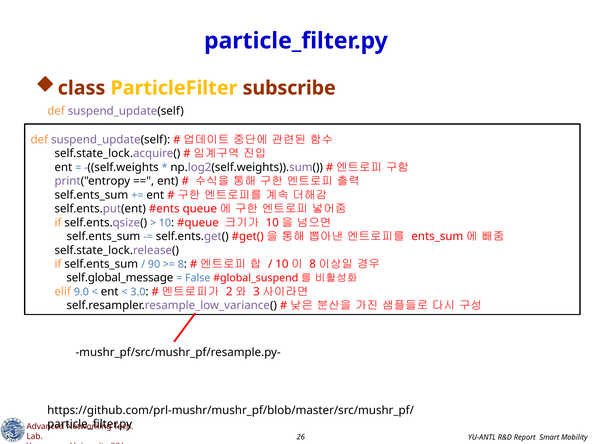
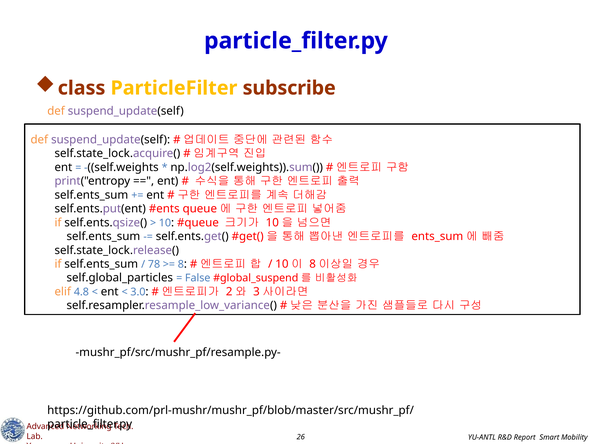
90: 90 -> 78 (154, 264)
self.global_message: self.global_message -> self.global_particles (120, 278)
9.0: 9.0 -> 4.8 (81, 292)
